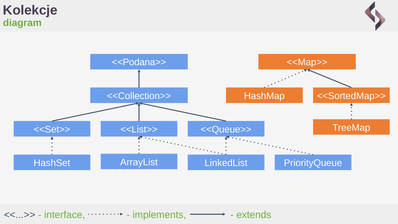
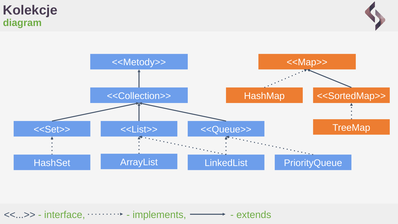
<<Podana>>: <<Podana>> -> <<Metody>> (139, 62)
